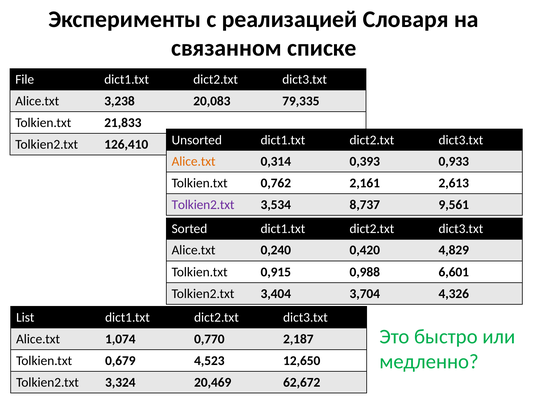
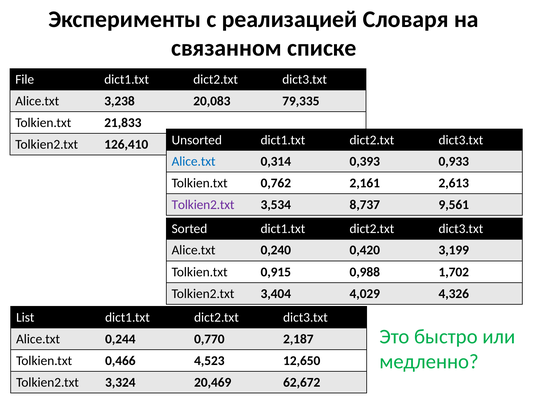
Alice.txt colour: orange -> blue (194, 161)
4,829: 4,829 -> 3,199 (454, 250)
6,601: 6,601 -> 1,702 (454, 272)
3,704: 3,704 -> 4,029 (365, 293)
1,074: 1,074 -> 0,244 (120, 339)
0,679: 0,679 -> 0,466 (120, 360)
